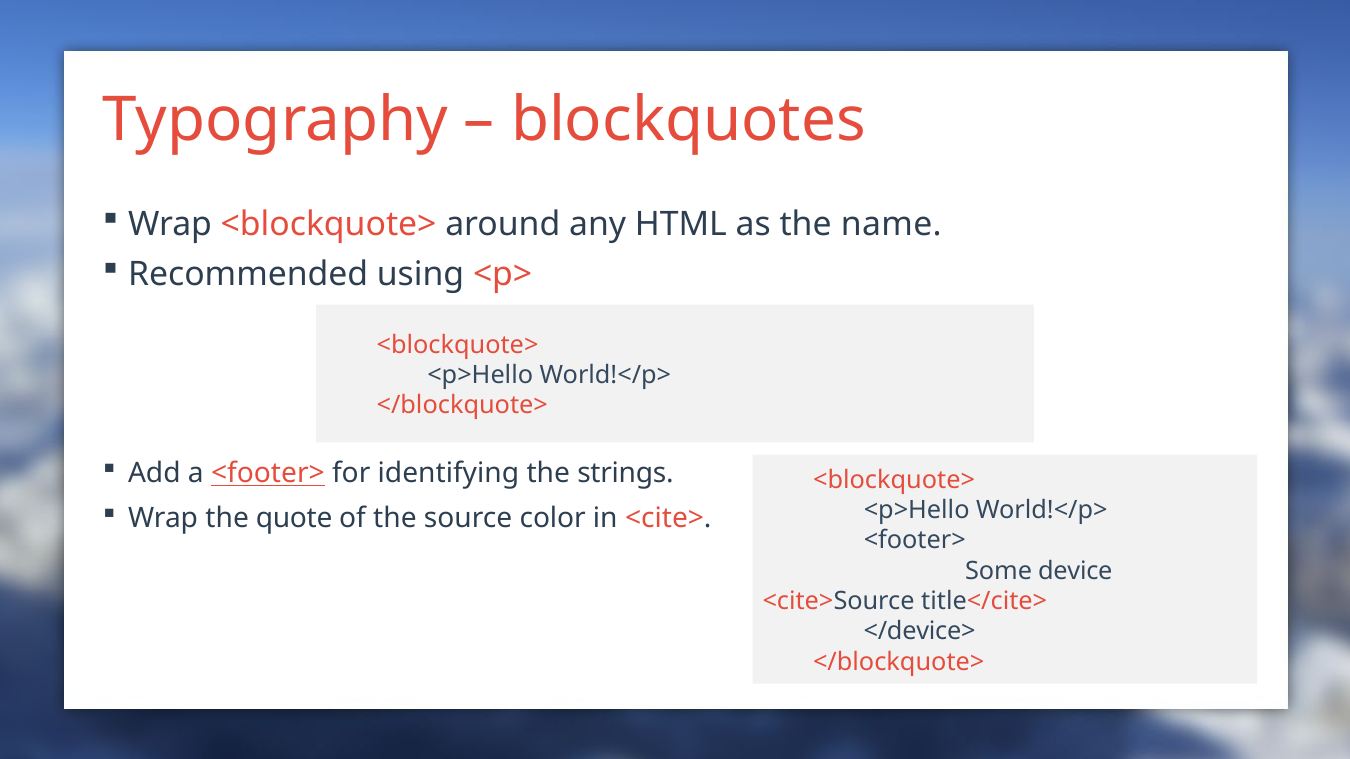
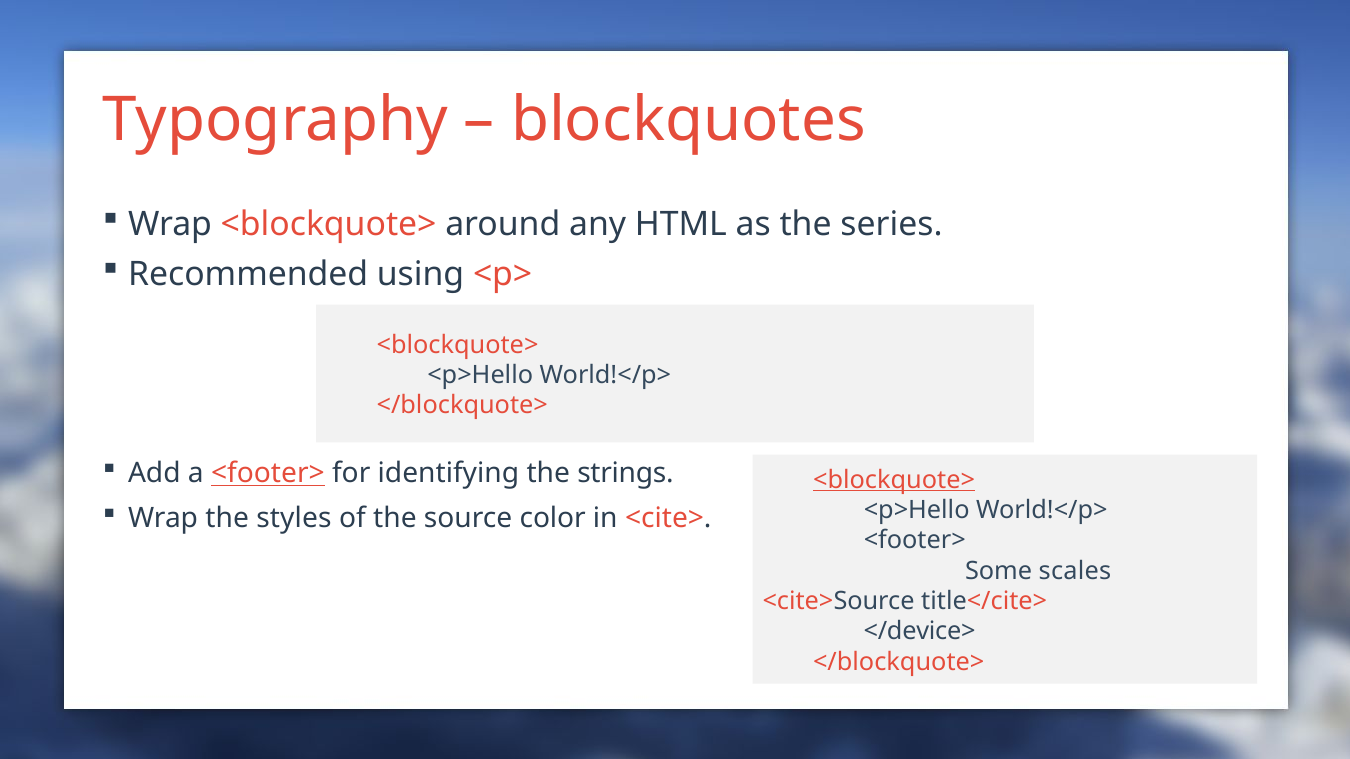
name: name -> series (892, 224)
<blockquote> underline: none -> present (894, 480)
the quote: quote -> styles (294, 518)
device: device -> scales (1075, 571)
